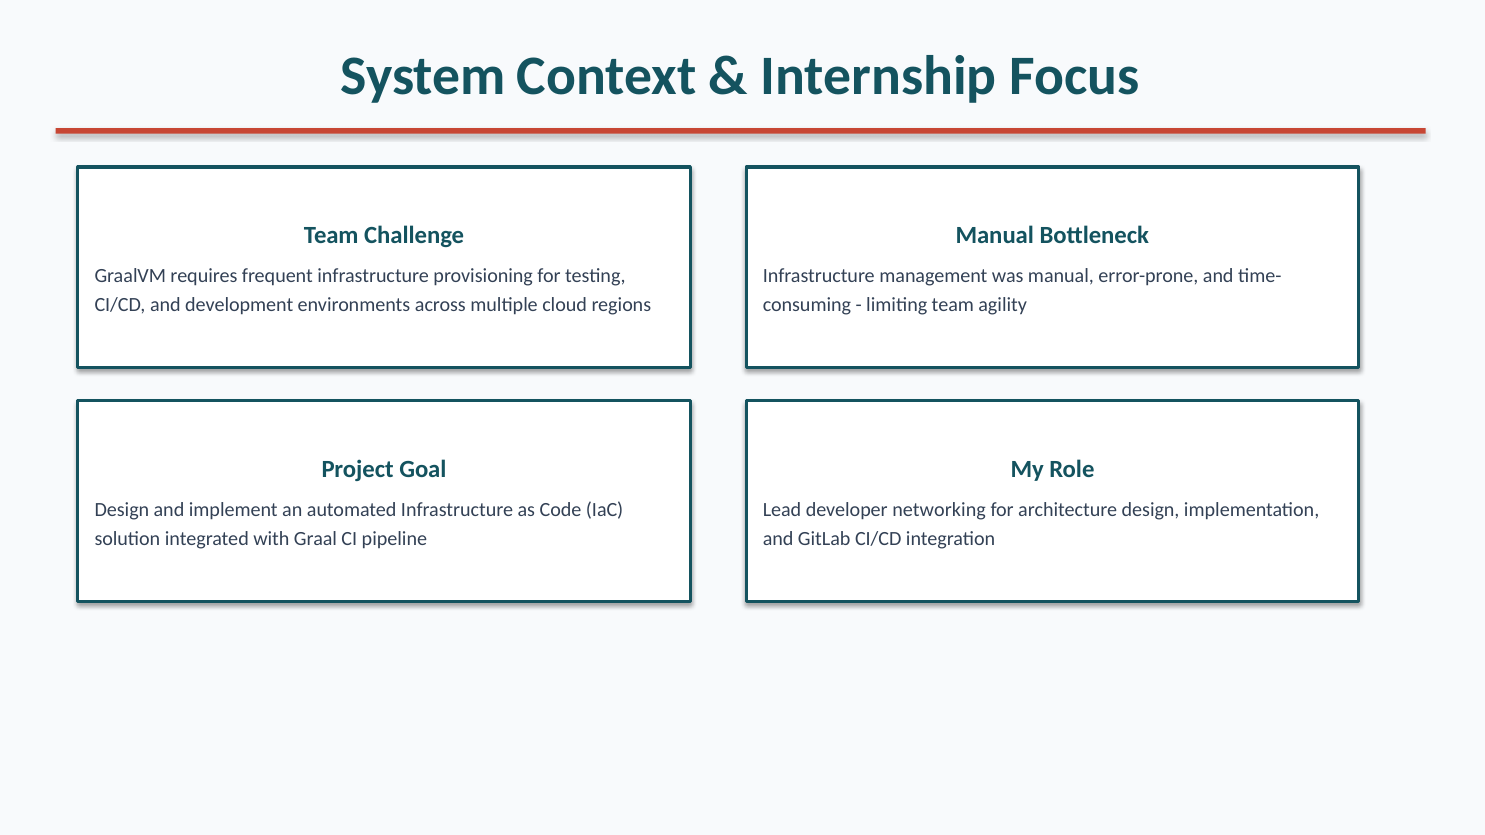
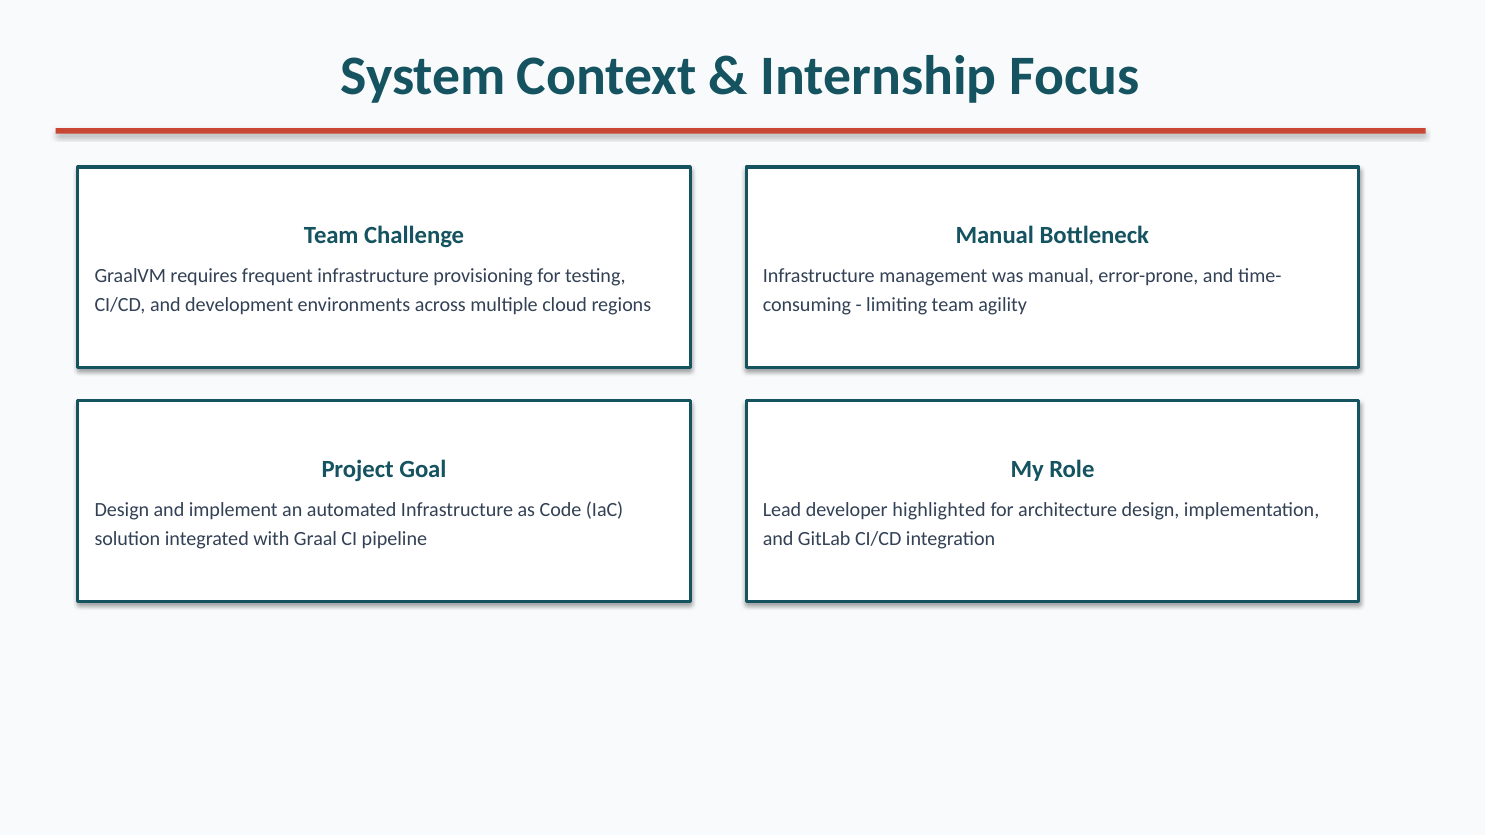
networking: networking -> highlighted (939, 510)
